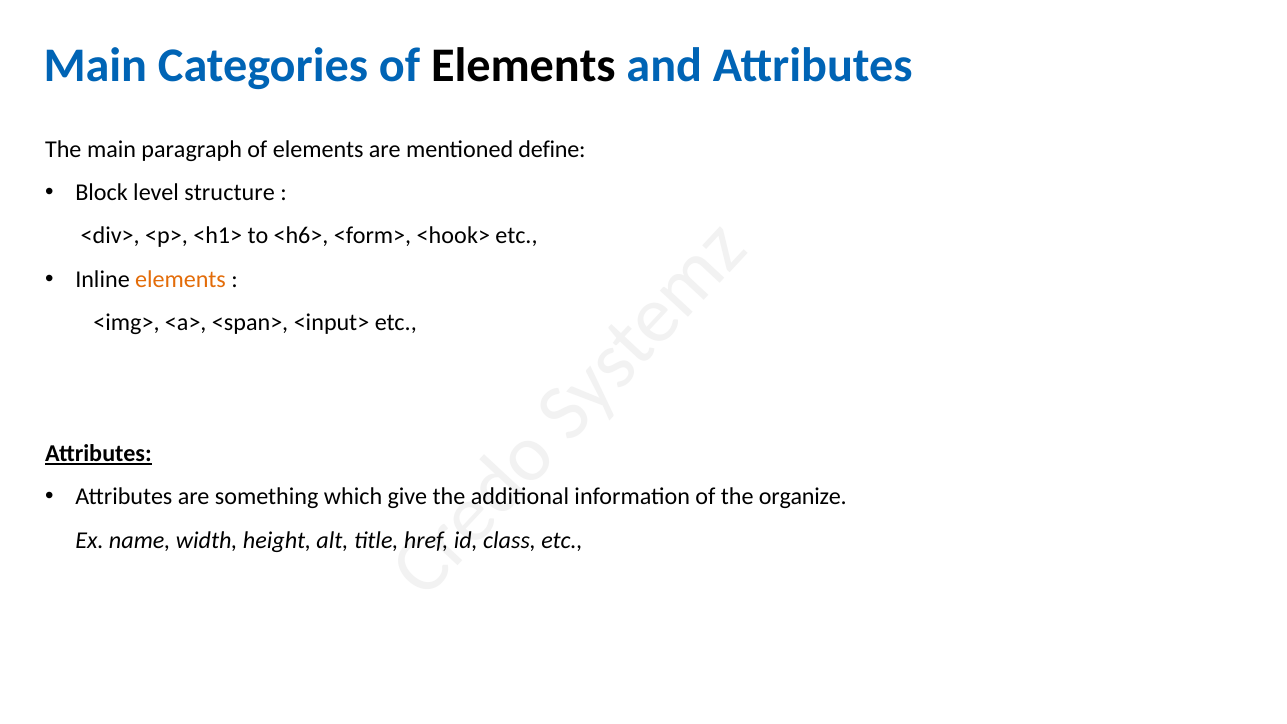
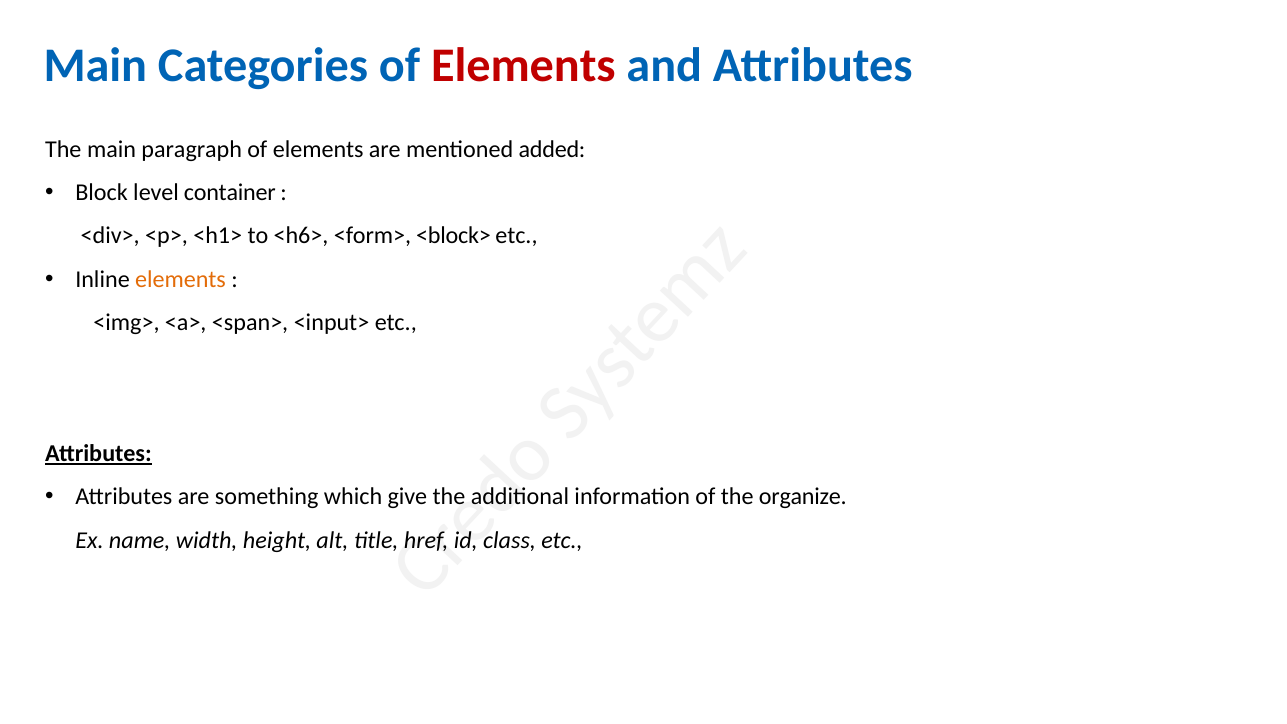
Elements colour: black -> red (523, 66)
define: define -> added (552, 149)
structure: structure -> container (230, 193)
<hook>: <hook> -> <block> (454, 236)
